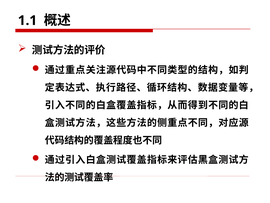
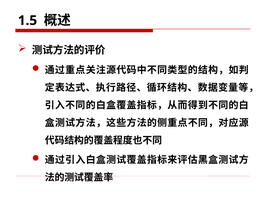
1.1: 1.1 -> 1.5 (27, 20)
